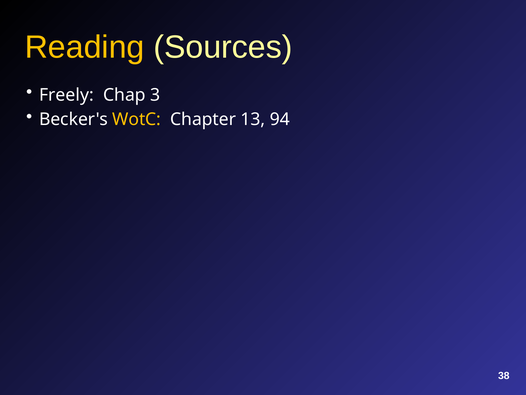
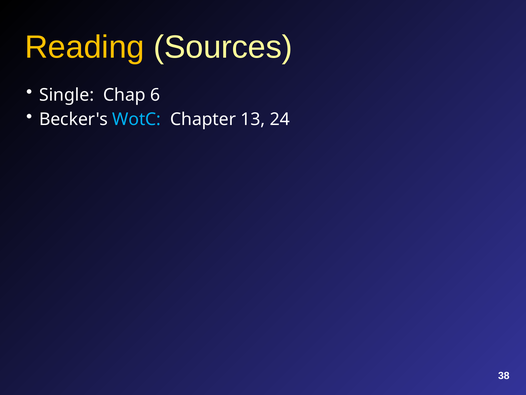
Freely: Freely -> Single (67, 95)
3: 3 -> 6 (155, 95)
WotC colour: yellow -> light blue (137, 119)
94: 94 -> 24 (280, 119)
